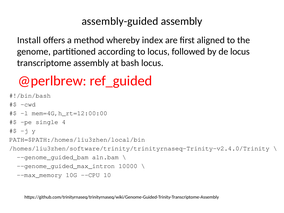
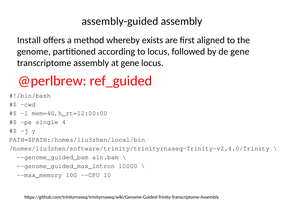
index: index -> exists (153, 40)
de locus: locus -> gene (240, 52)
at bash: bash -> gene (130, 63)
